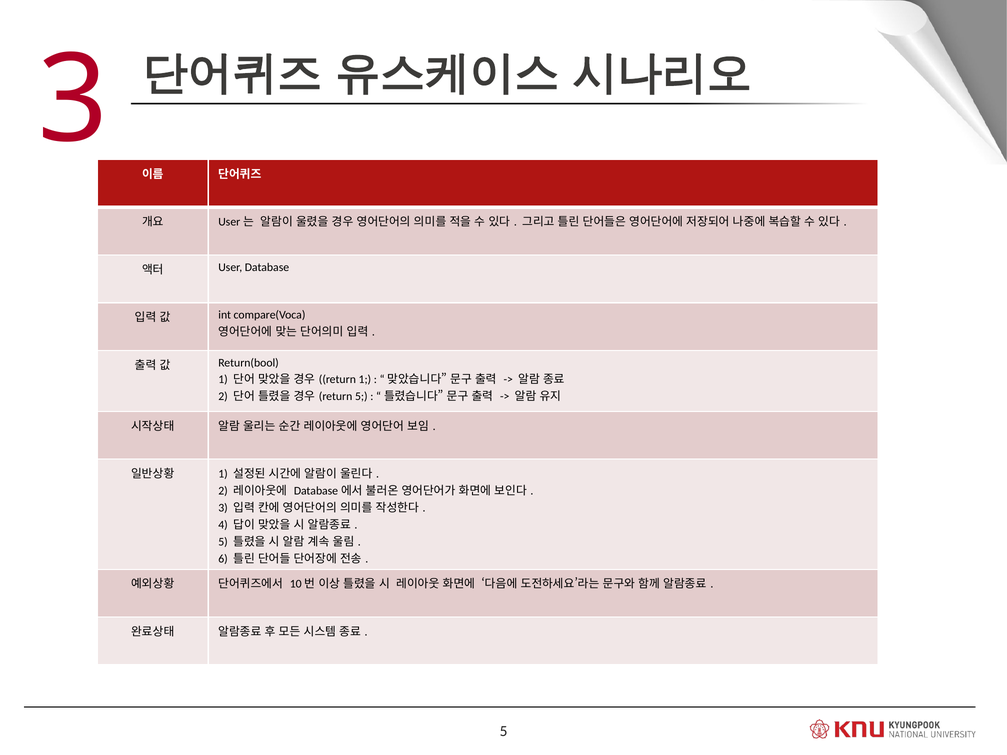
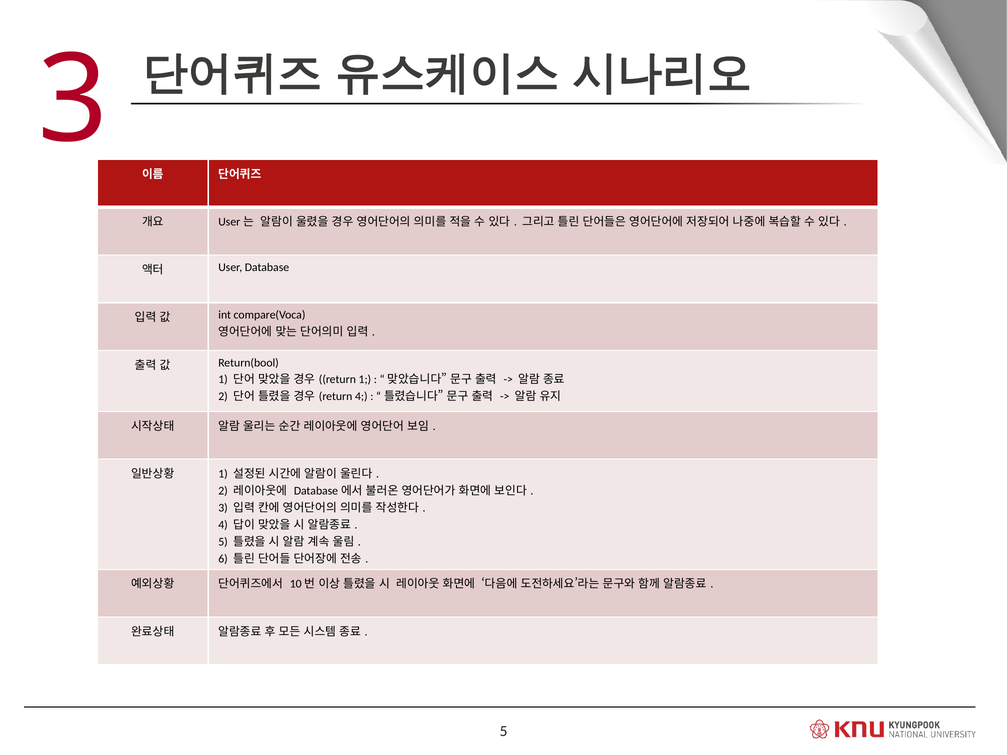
5: 5 -> 4 (361, 397)
